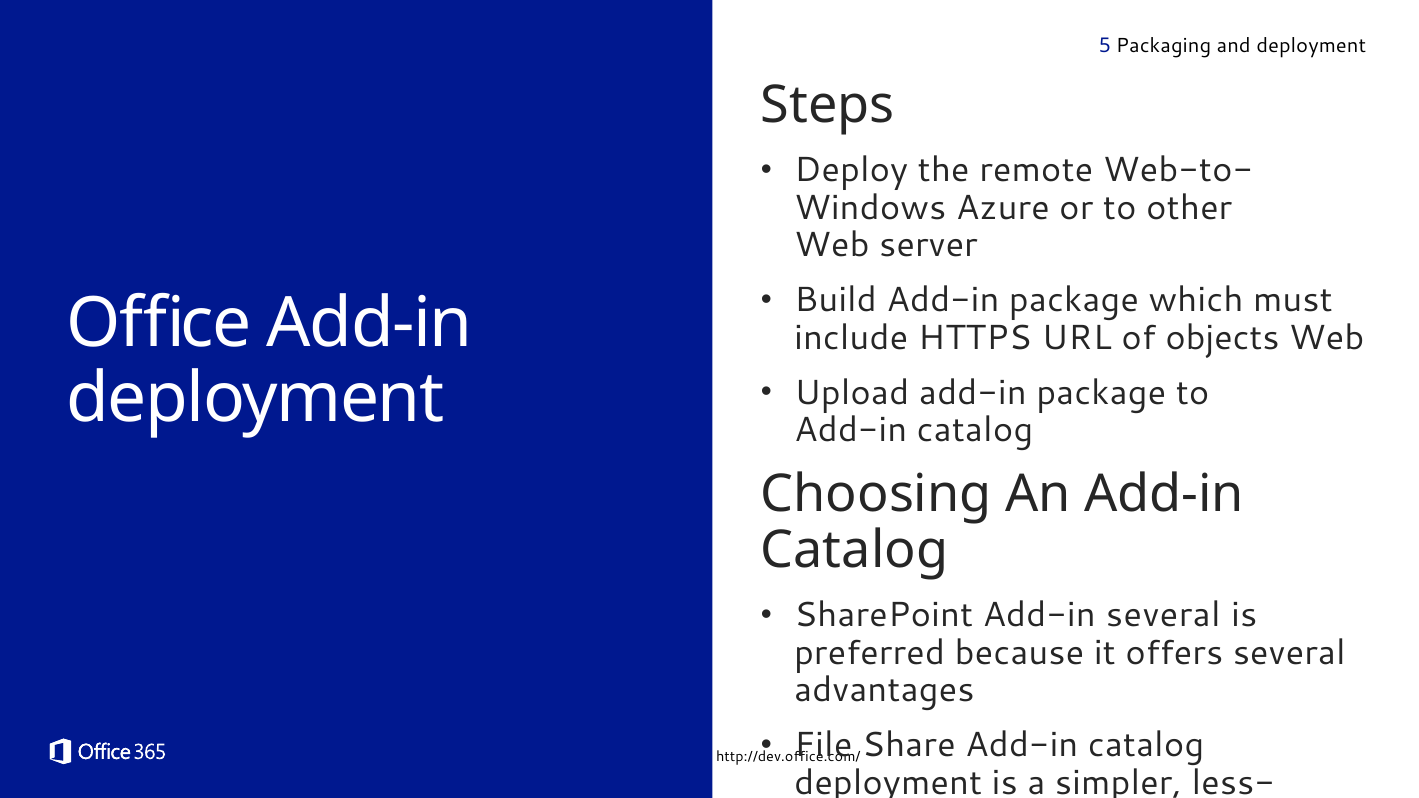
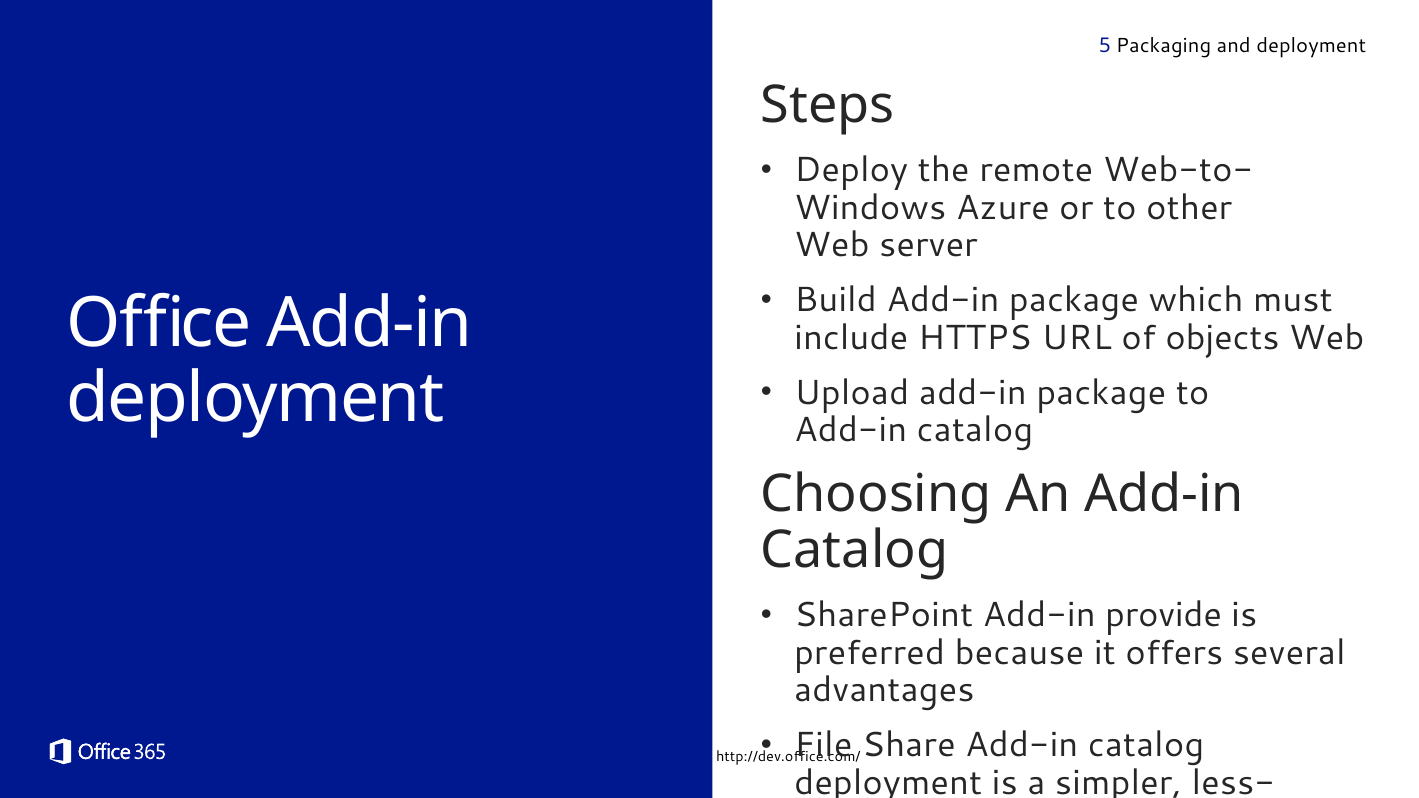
Add-in several: several -> provide (1164, 615)
